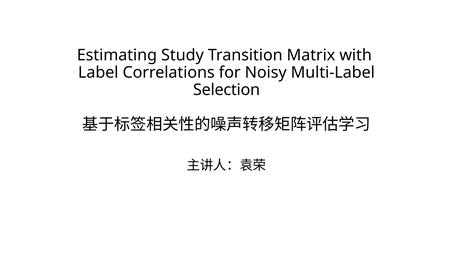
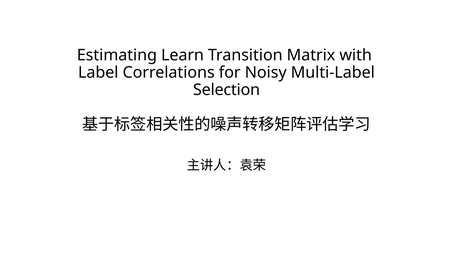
Study: Study -> Learn (183, 55)
